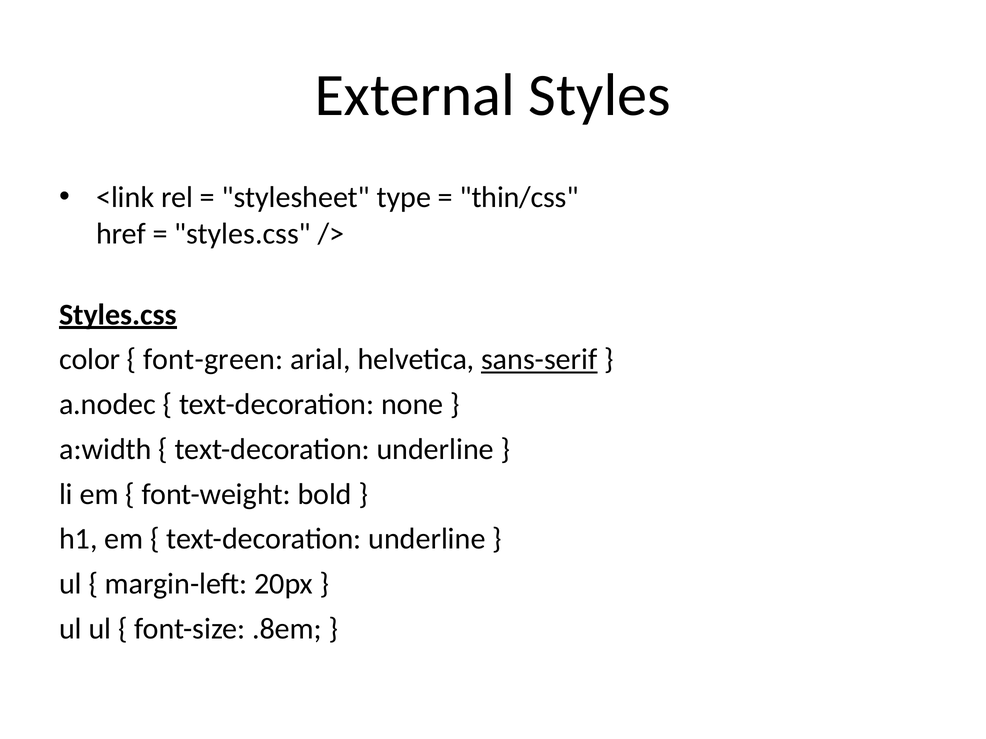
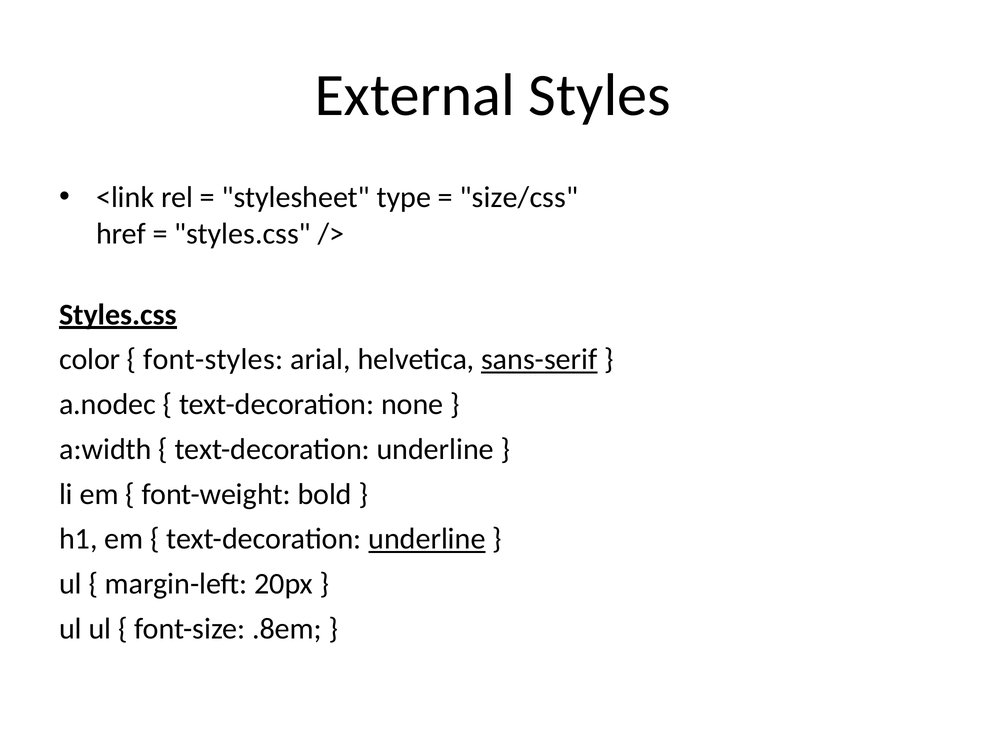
thin/css: thin/css -> size/css (519, 198)
font-green: font-green -> font-styles (213, 360)
underline underline: none -> present (427, 539)
